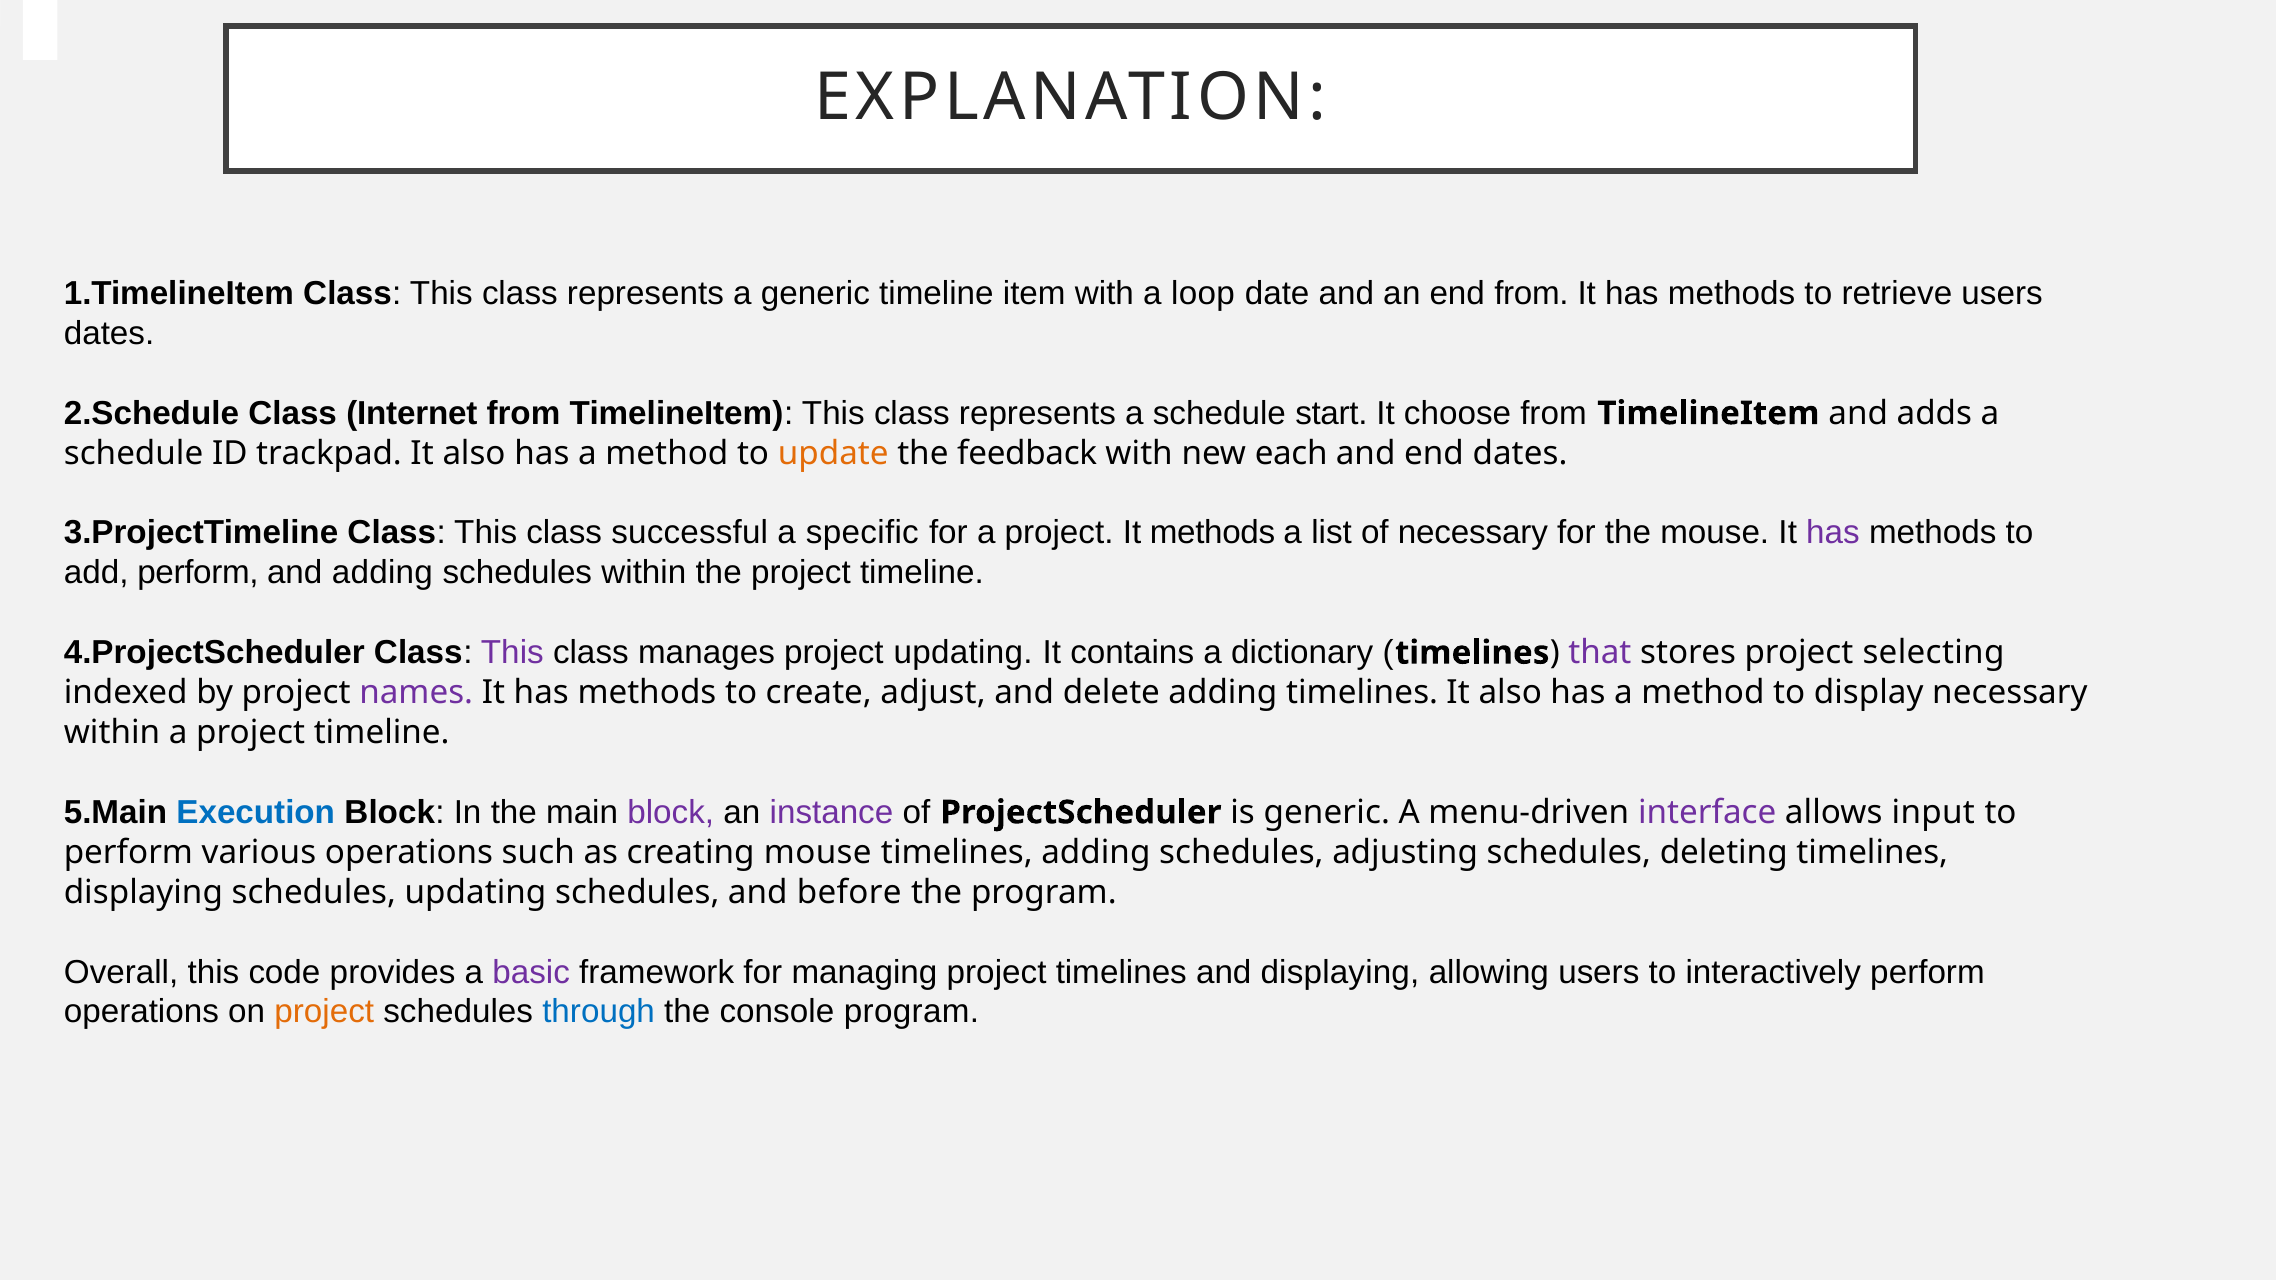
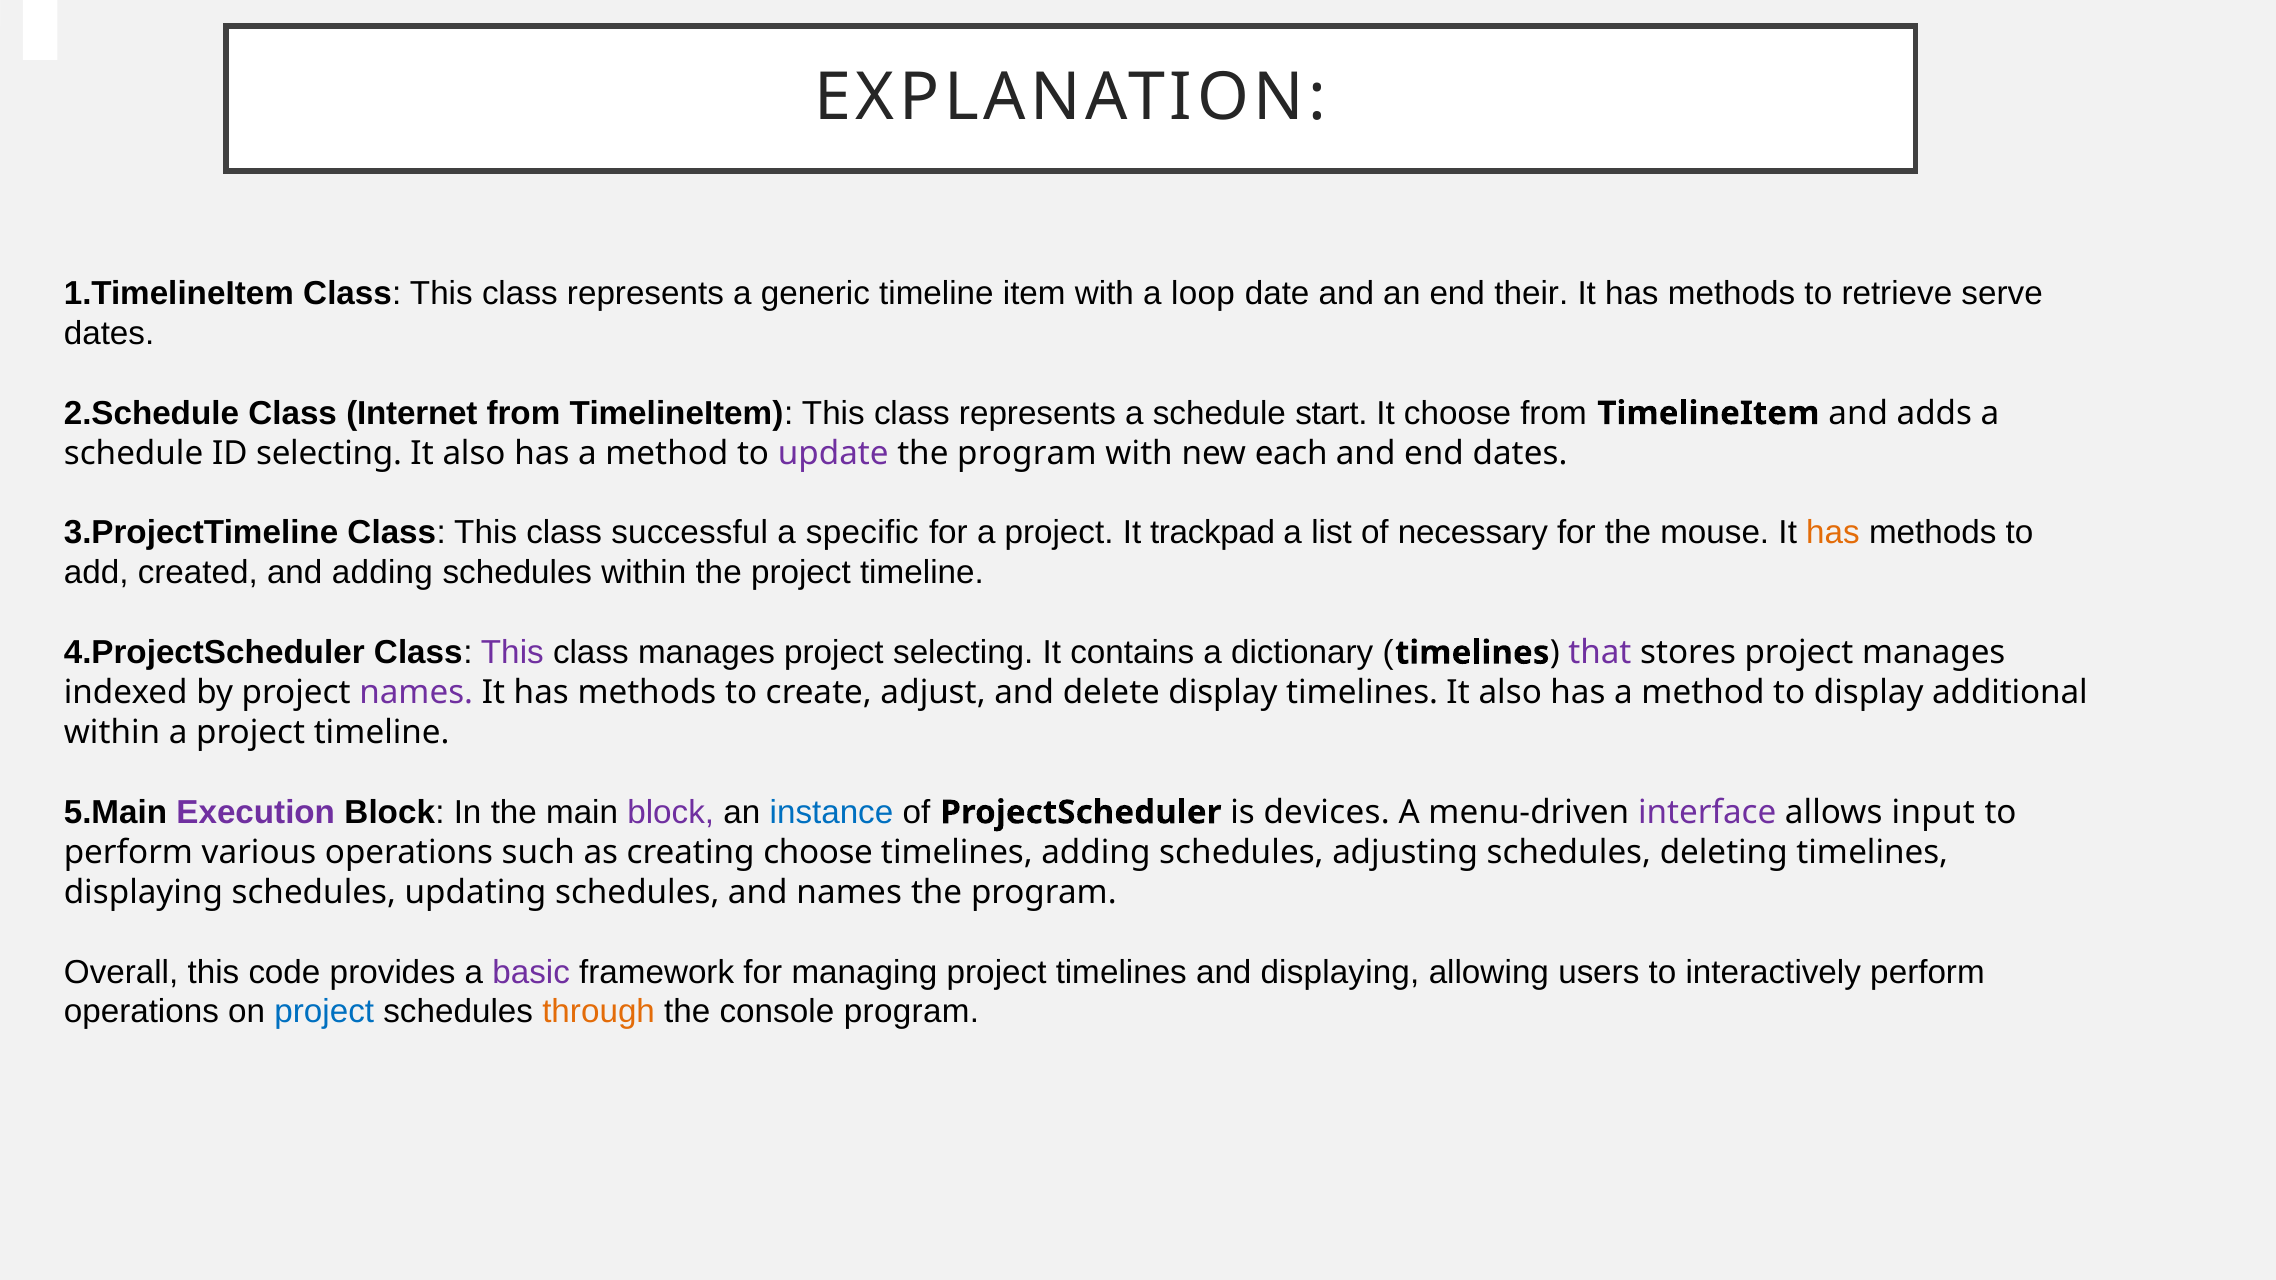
end from: from -> their (1531, 294)
retrieve users: users -> serve (2002, 294)
ID trackpad: trackpad -> selecting (329, 453)
update colour: orange -> purple (833, 453)
feedback: feedback -> program (1027, 453)
It methods: methods -> trackpad (1213, 533)
has colour: purple -> orange (1833, 533)
add perform: perform -> created (198, 573)
project updating: updating -> selecting (963, 653)
project selecting: selecting -> manages (1934, 653)
delete adding: adding -> display (1223, 693)
display necessary: necessary -> additional (2010, 693)
Execution colour: blue -> purple (256, 813)
instance colour: purple -> blue (831, 813)
is generic: generic -> devices (1327, 813)
creating mouse: mouse -> choose (818, 852)
and before: before -> names (849, 892)
project colour: orange -> blue (324, 1012)
through colour: blue -> orange (599, 1012)
